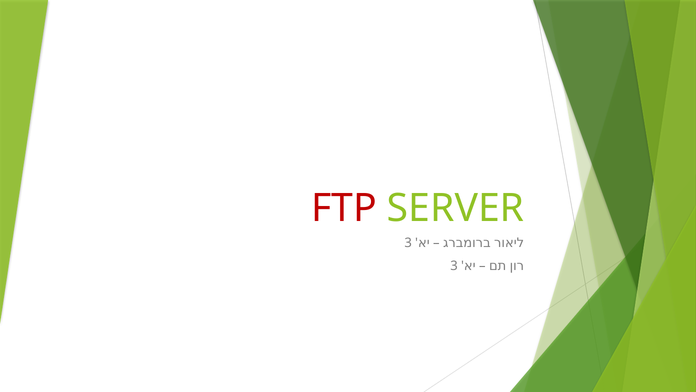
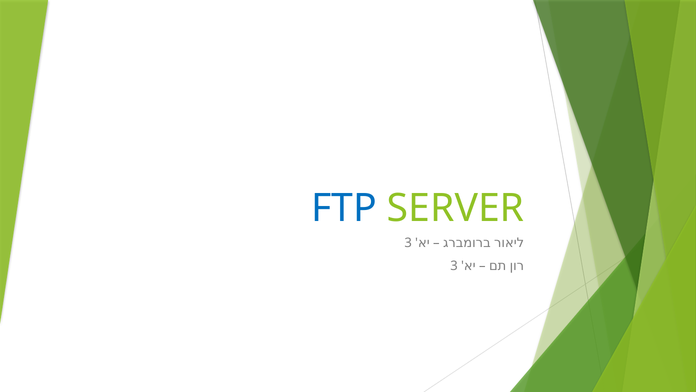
FTP colour: red -> blue (344, 208)
